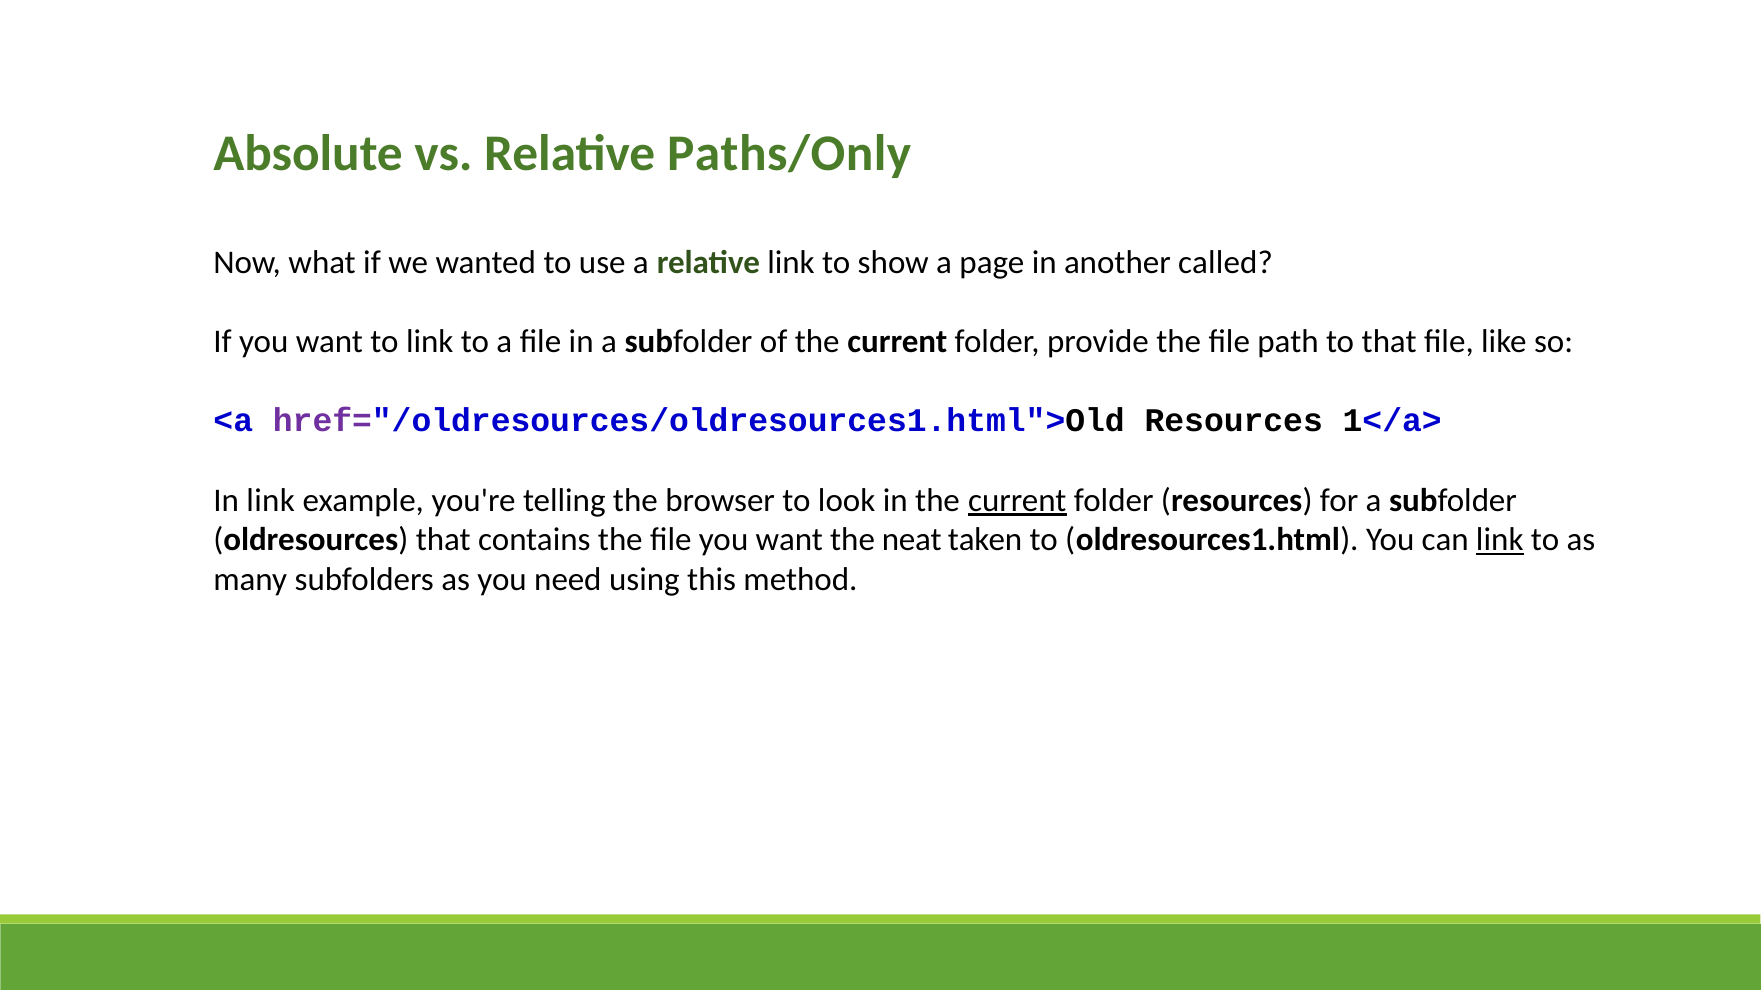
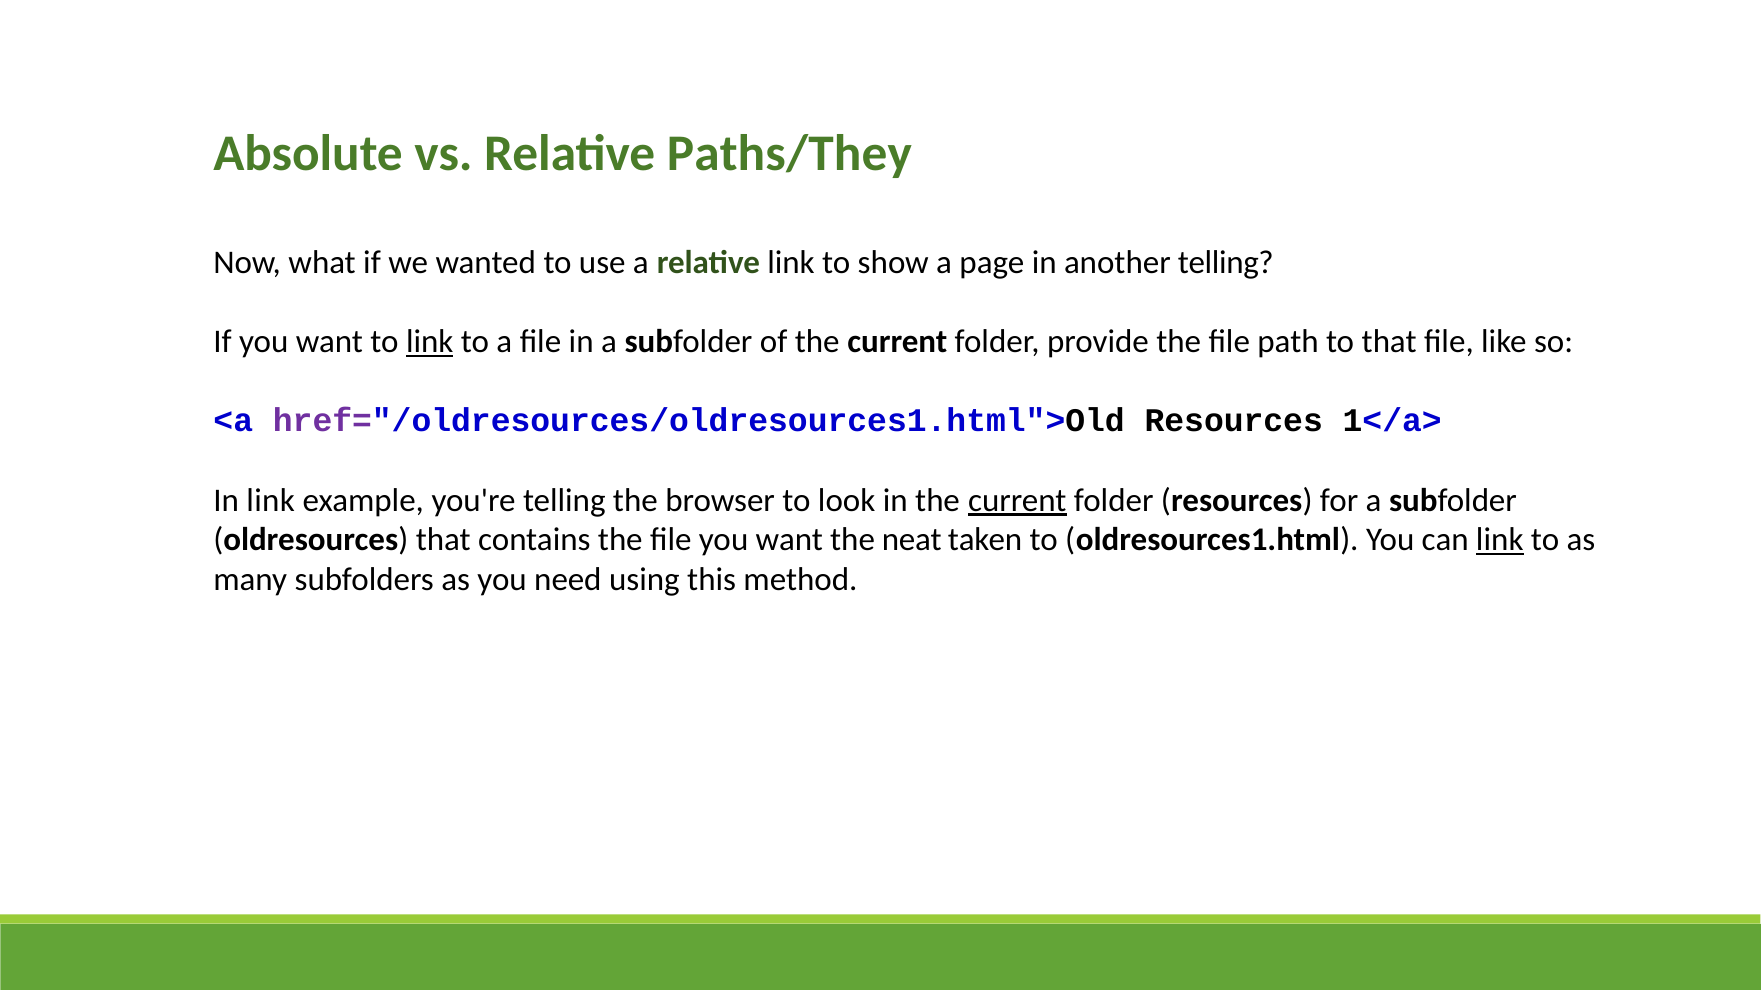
Paths/Only: Paths/Only -> Paths/They (789, 154)
another called: called -> telling (1226, 263)
link underline: none -> present (430, 342)
